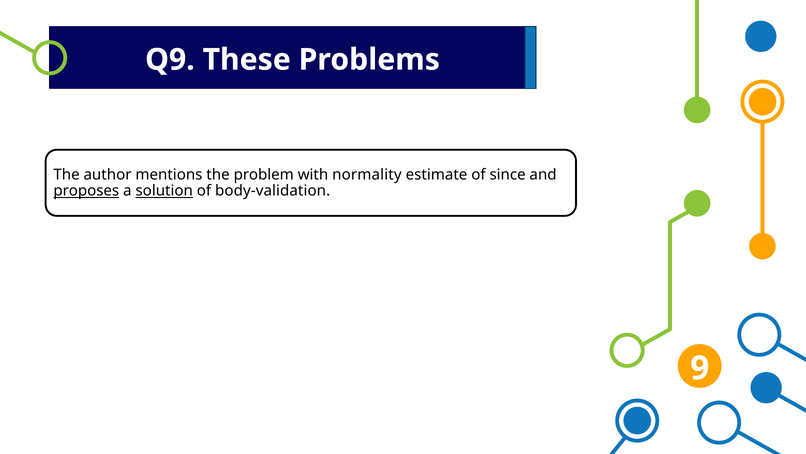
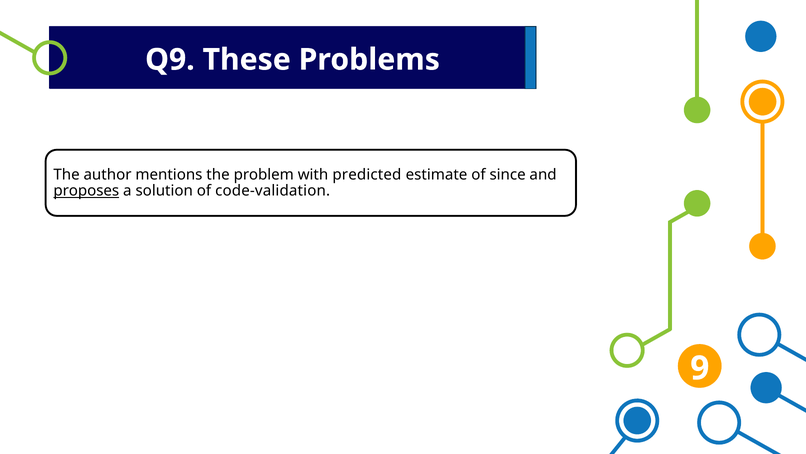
normality: normality -> predicted (367, 174)
solution underline: present -> none (164, 191)
body-validation: body-validation -> code-validation (273, 191)
